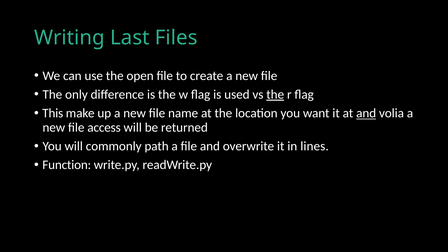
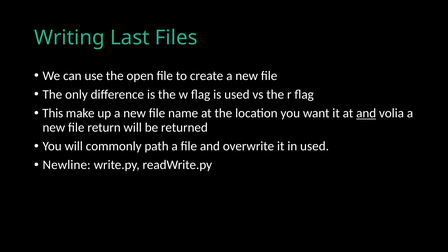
the underline: present -> none (275, 95)
access: access -> return (104, 127)
in lines: lines -> used (315, 146)
Function: Function -> Newline (67, 165)
